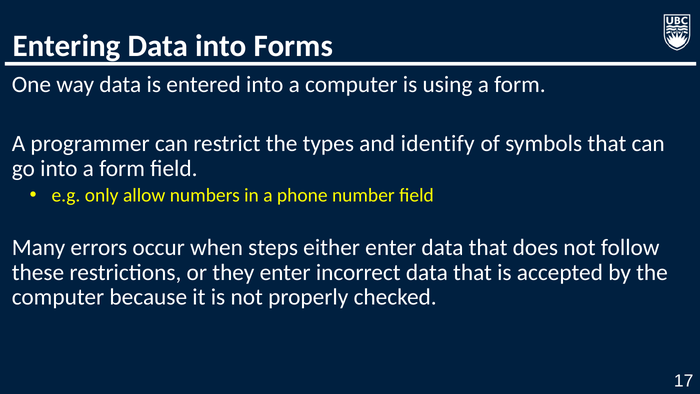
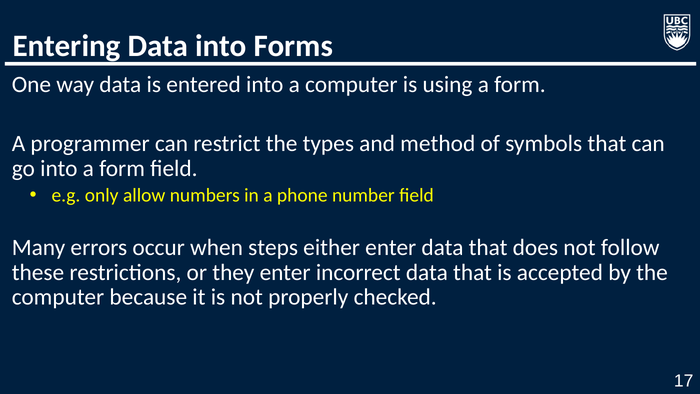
identify: identify -> method (438, 143)
